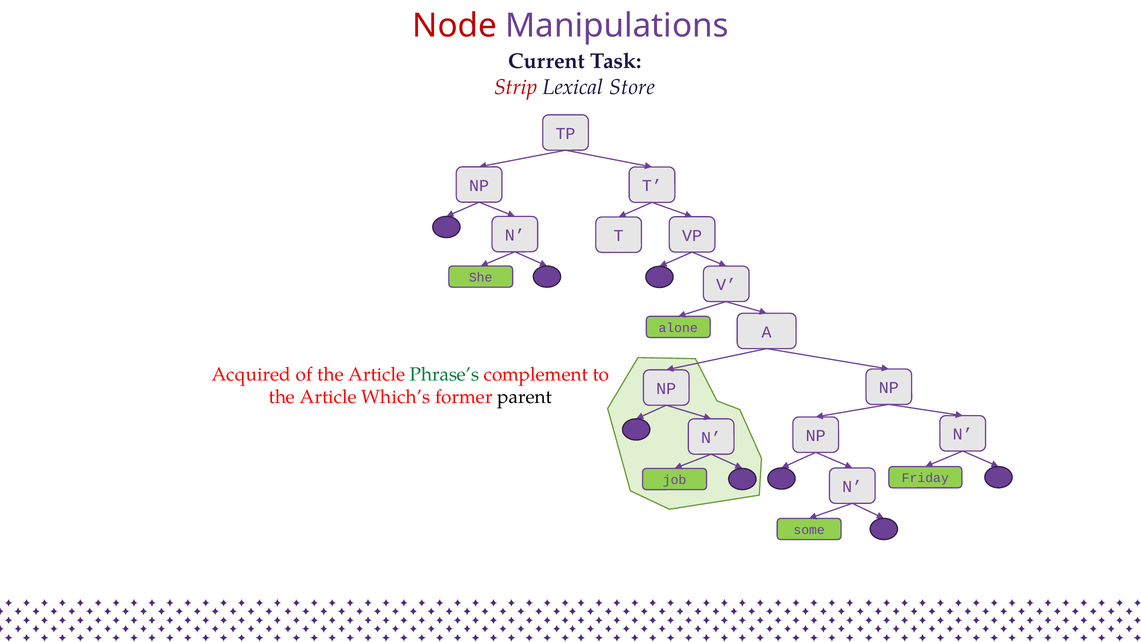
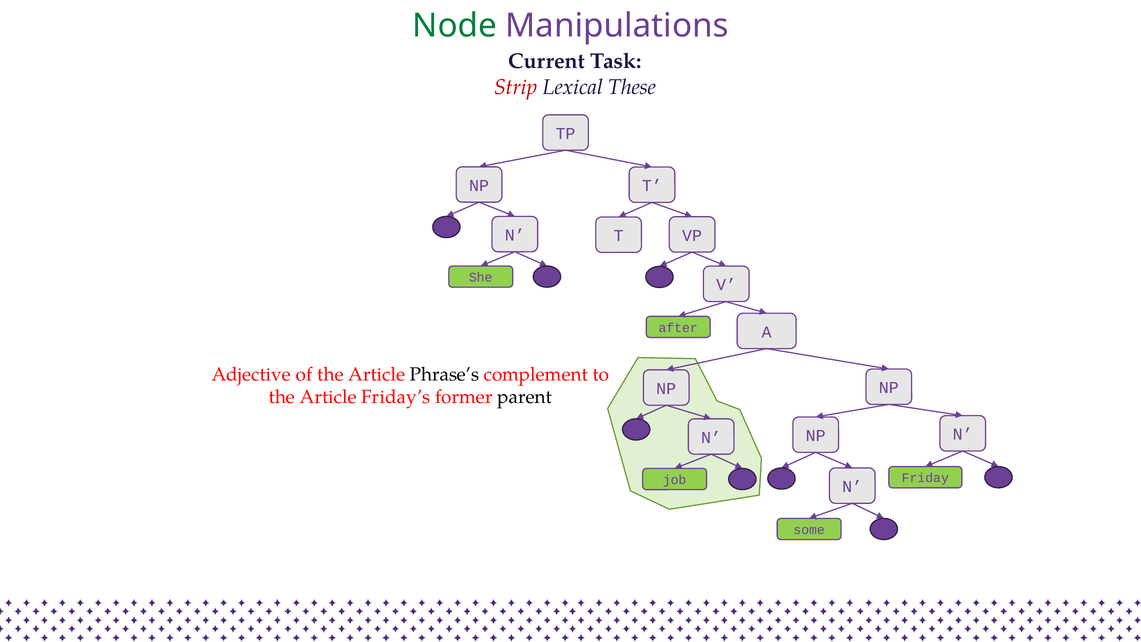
Node colour: red -> green (455, 26)
Store: Store -> These (632, 87)
alone: alone -> after (678, 328)
Acquired: Acquired -> Adjective (251, 374)
Phrase’s colour: green -> black (445, 374)
Which’s: Which’s -> Friday’s (396, 397)
